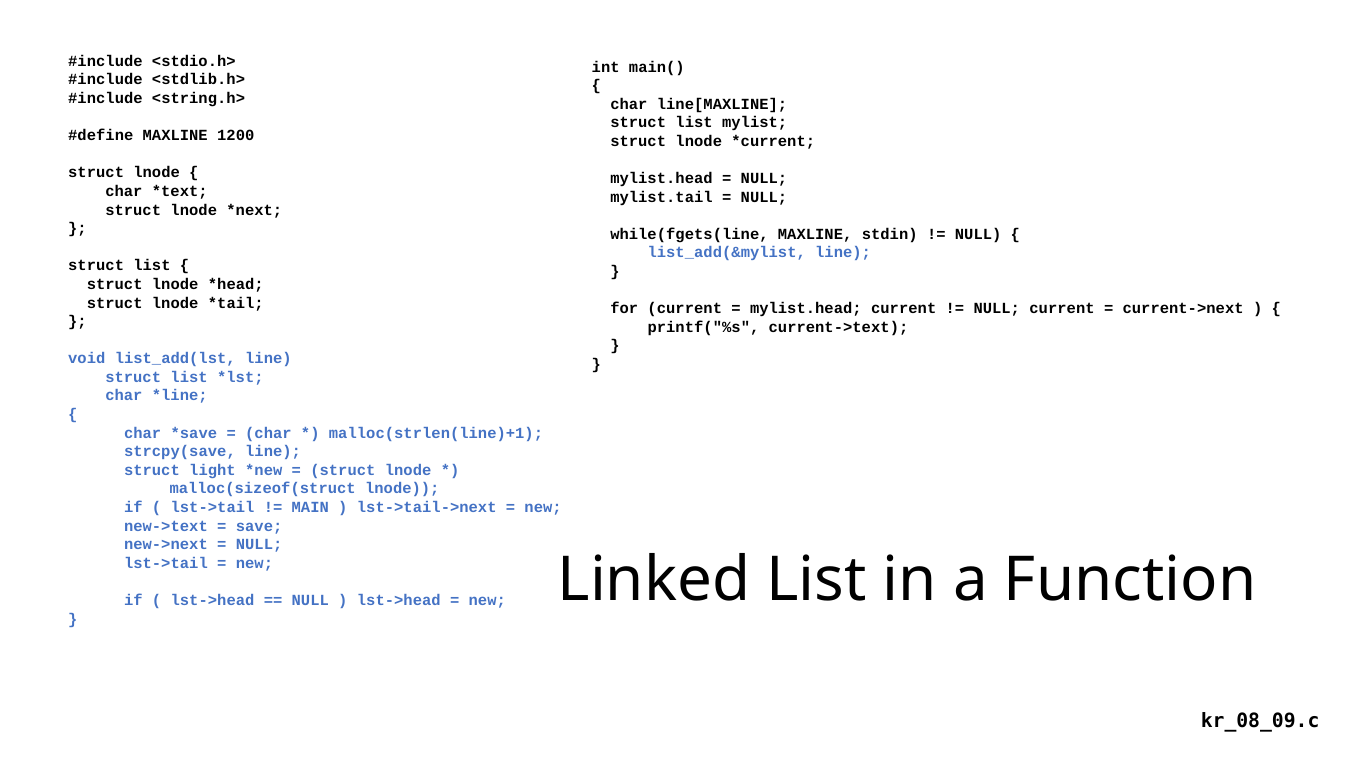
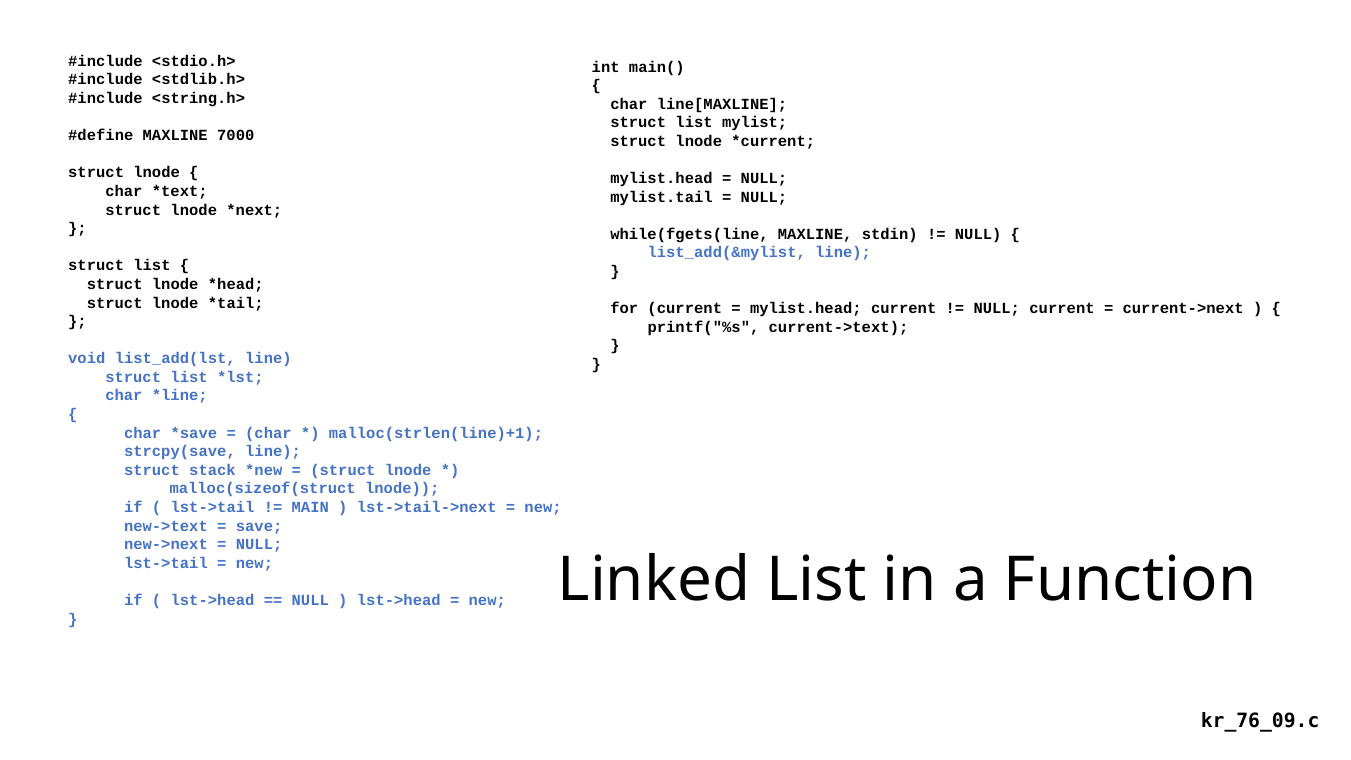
1200: 1200 -> 7000 (236, 136)
light: light -> stack (213, 470)
kr_08_09.c: kr_08_09.c -> kr_76_09.c (1260, 721)
